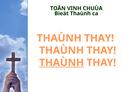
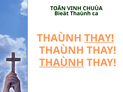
THAY underline: none -> present (99, 38)
